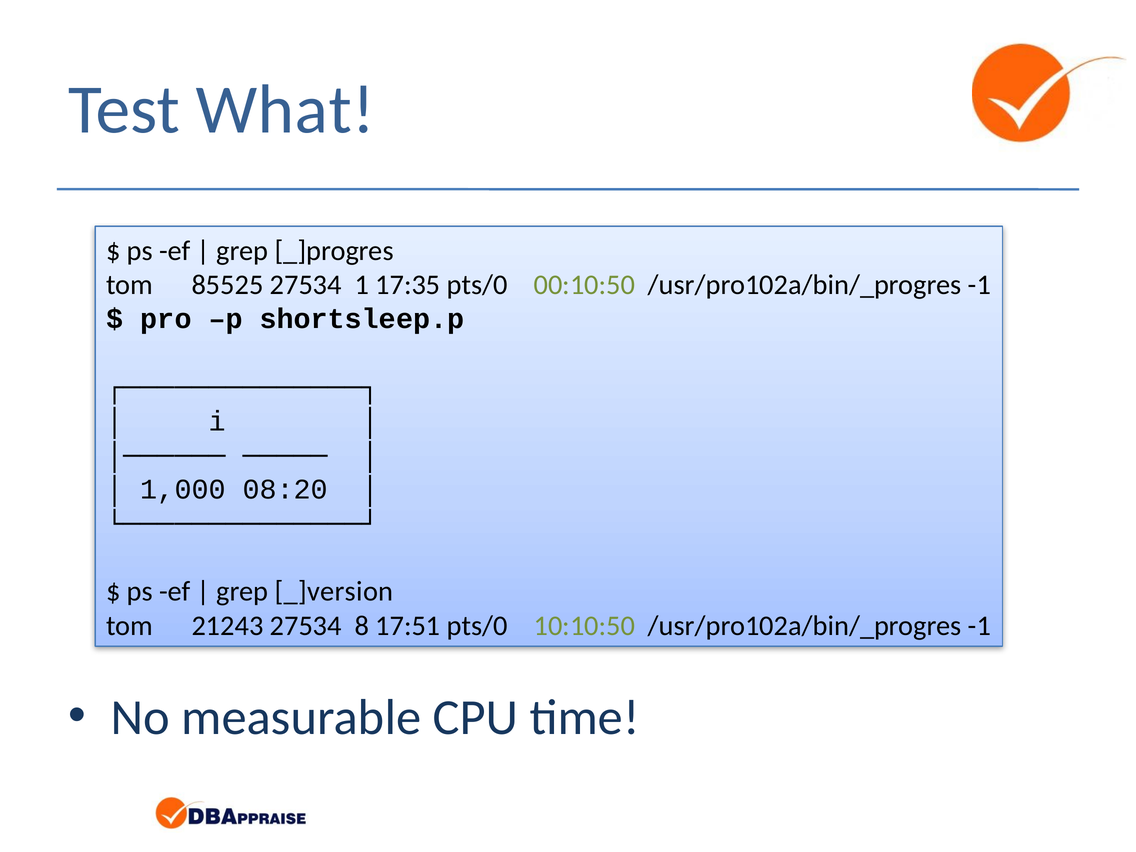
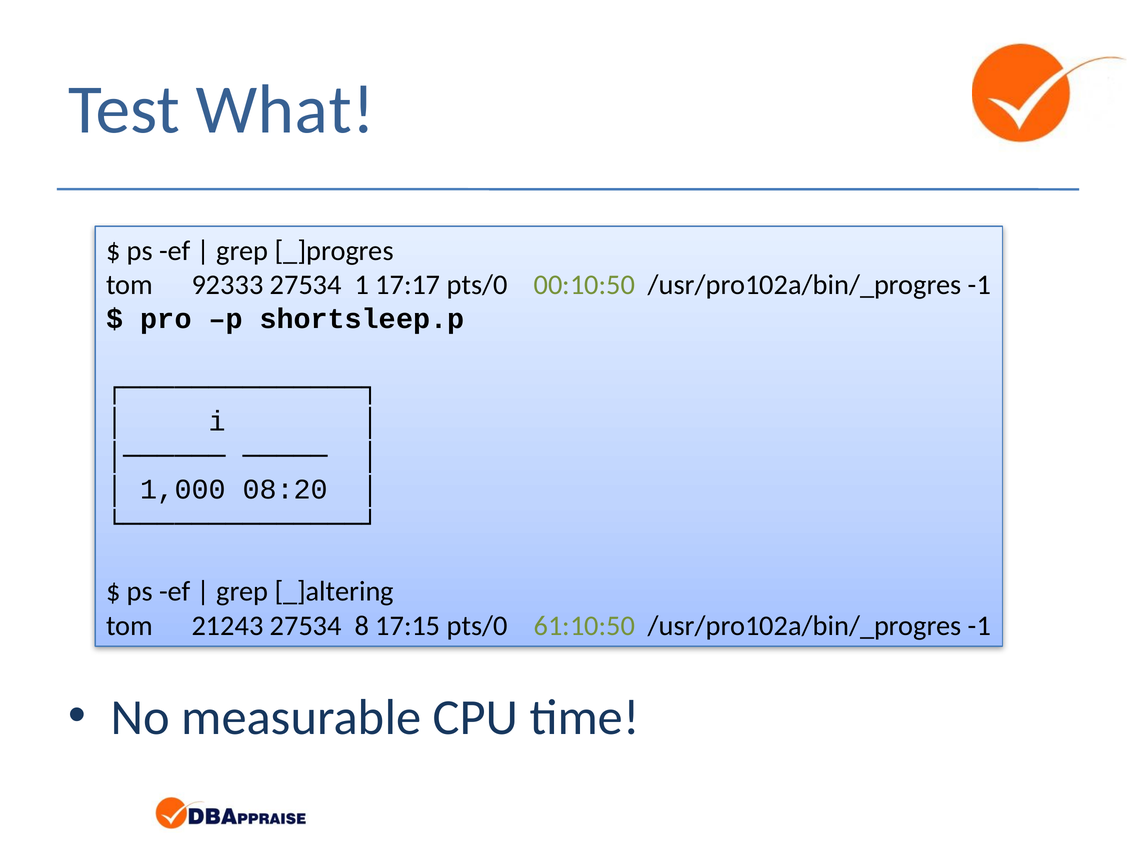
85525: 85525 -> 92333 (228, 285)
17:35: 17:35 -> 17:17 (408, 285)
_]version: _]version -> _]altering (334, 592)
17:51: 17:51 -> 17:15 (408, 626)
10:10:50: 10:10:50 -> 61:10:50 (584, 626)
